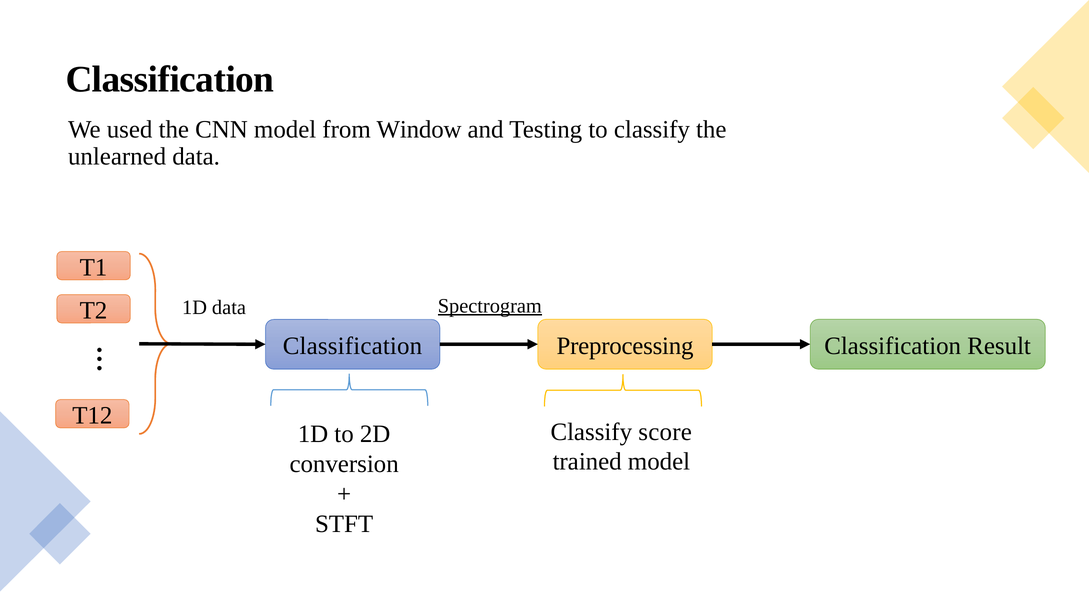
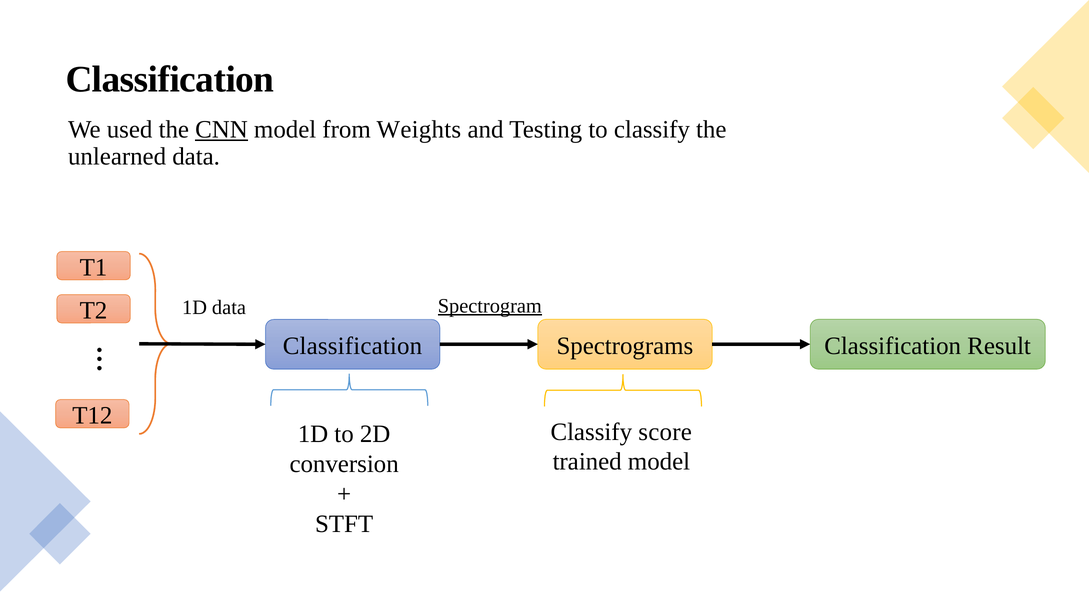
CNN underline: none -> present (222, 129)
Window: Window -> Weights (419, 129)
Preprocessing: Preprocessing -> Spectrograms (625, 346)
